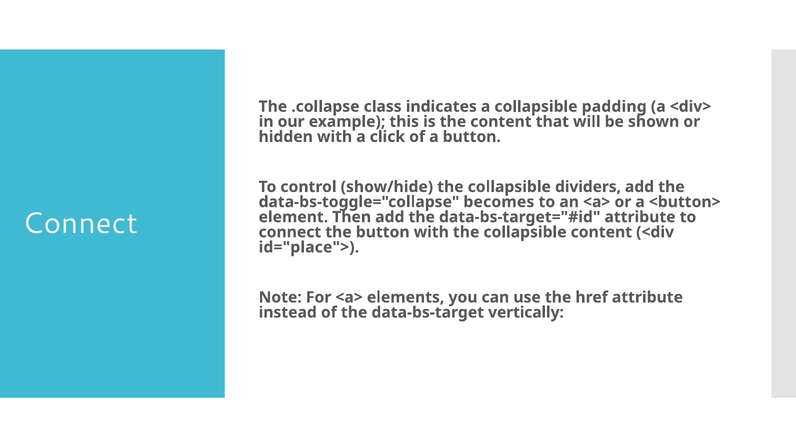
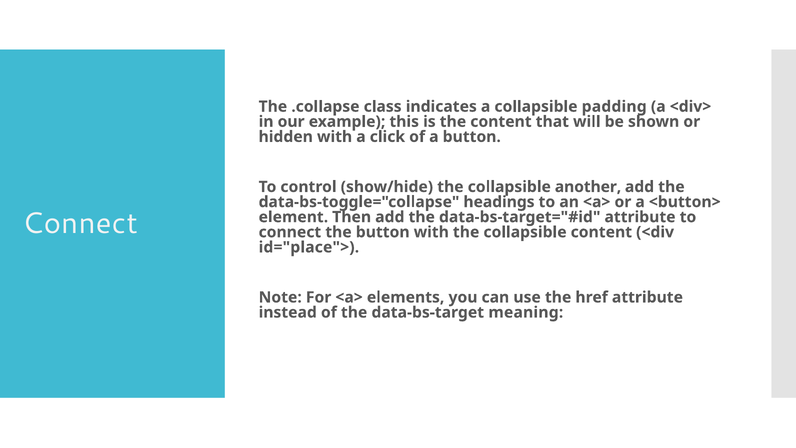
dividers: dividers -> another (588, 187)
becomes: becomes -> headings (499, 202)
vertically: vertically -> meaning (526, 312)
